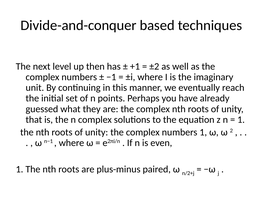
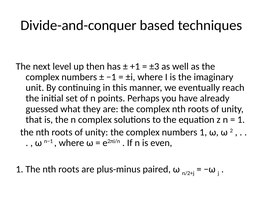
±2: ±2 -> ±3 (154, 66)
